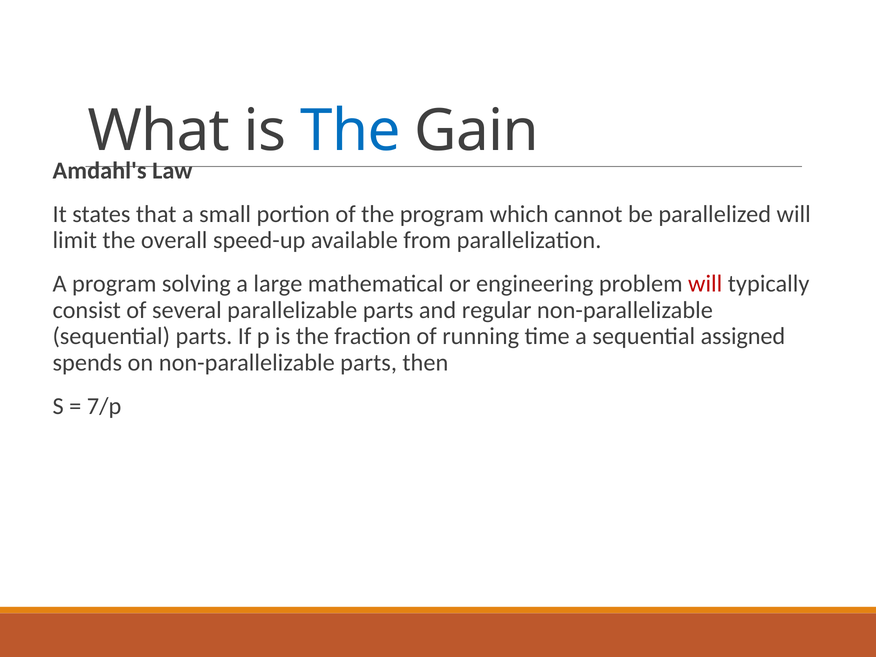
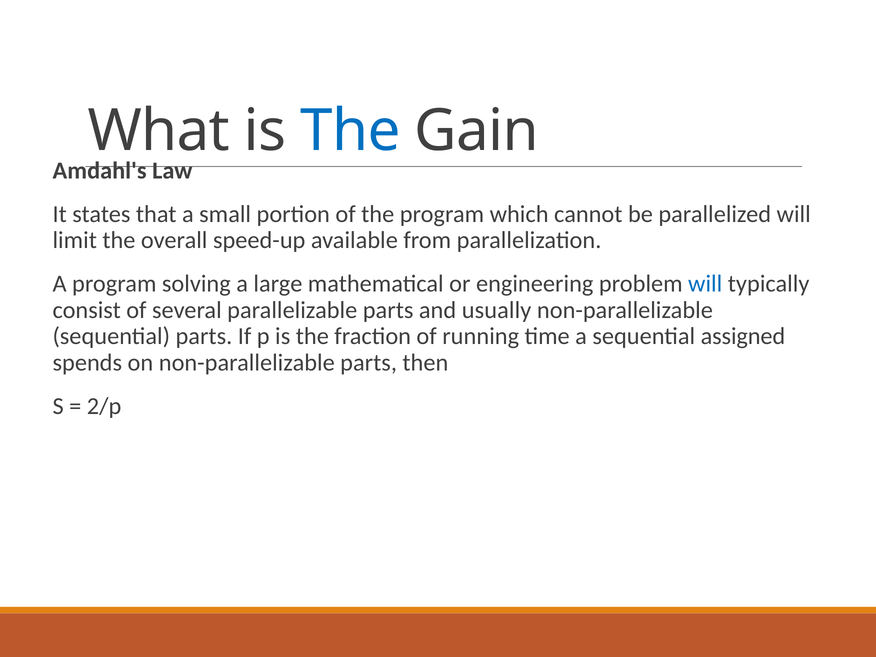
will colour: red -> blue (705, 284)
regular: regular -> usually (497, 310)
7/p: 7/p -> 2/p (104, 406)
